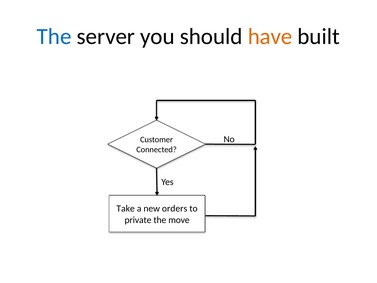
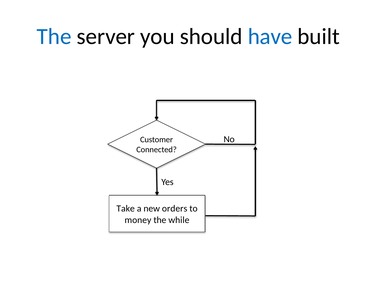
have colour: orange -> blue (270, 36)
private: private -> money (138, 220)
move: move -> while (179, 220)
